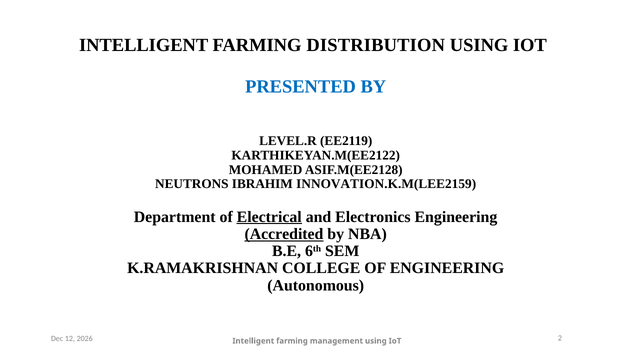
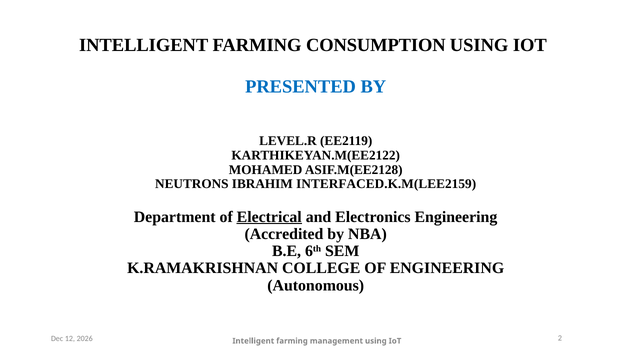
DISTRIBUTION: DISTRIBUTION -> CONSUMPTION (376, 45)
INNOVATION.K.M(LEE2159: INNOVATION.K.M(LEE2159 -> INTERFACED.K.M(LEE2159 (386, 184)
Accredited underline: present -> none (284, 234)
